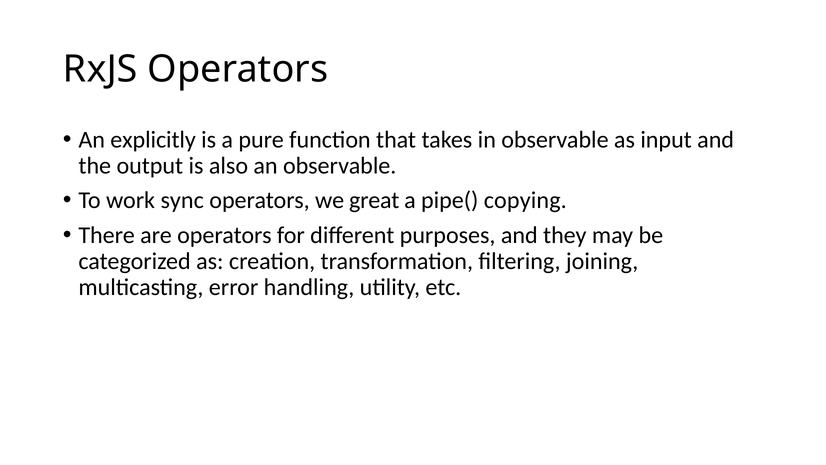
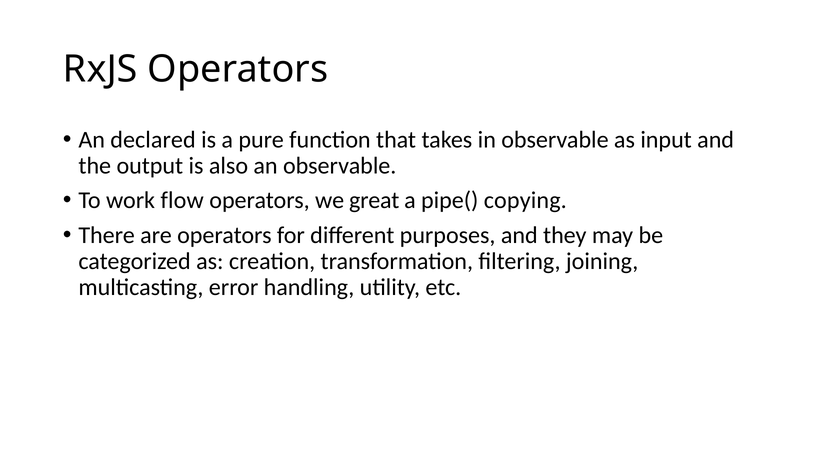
explicitly: explicitly -> declared (153, 140)
sync: sync -> flow (182, 200)
